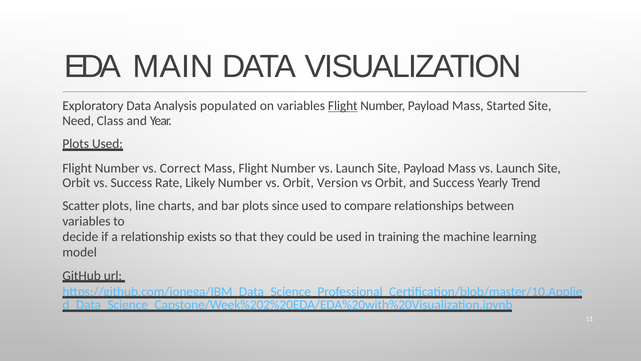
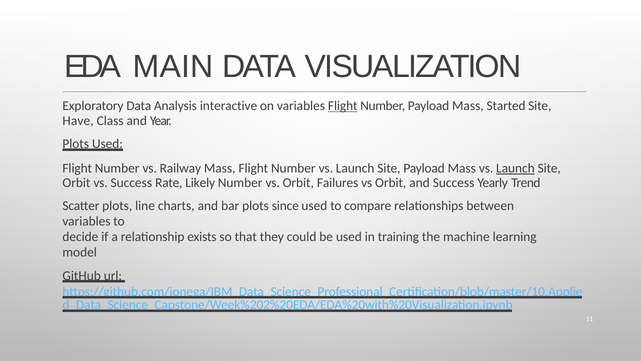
populated: populated -> interactive (229, 106)
Need: Need -> Have (78, 121)
Correct: Correct -> Railway (180, 168)
Launch underline: none -> present (515, 168)
Version: Version -> Failures (338, 183)
